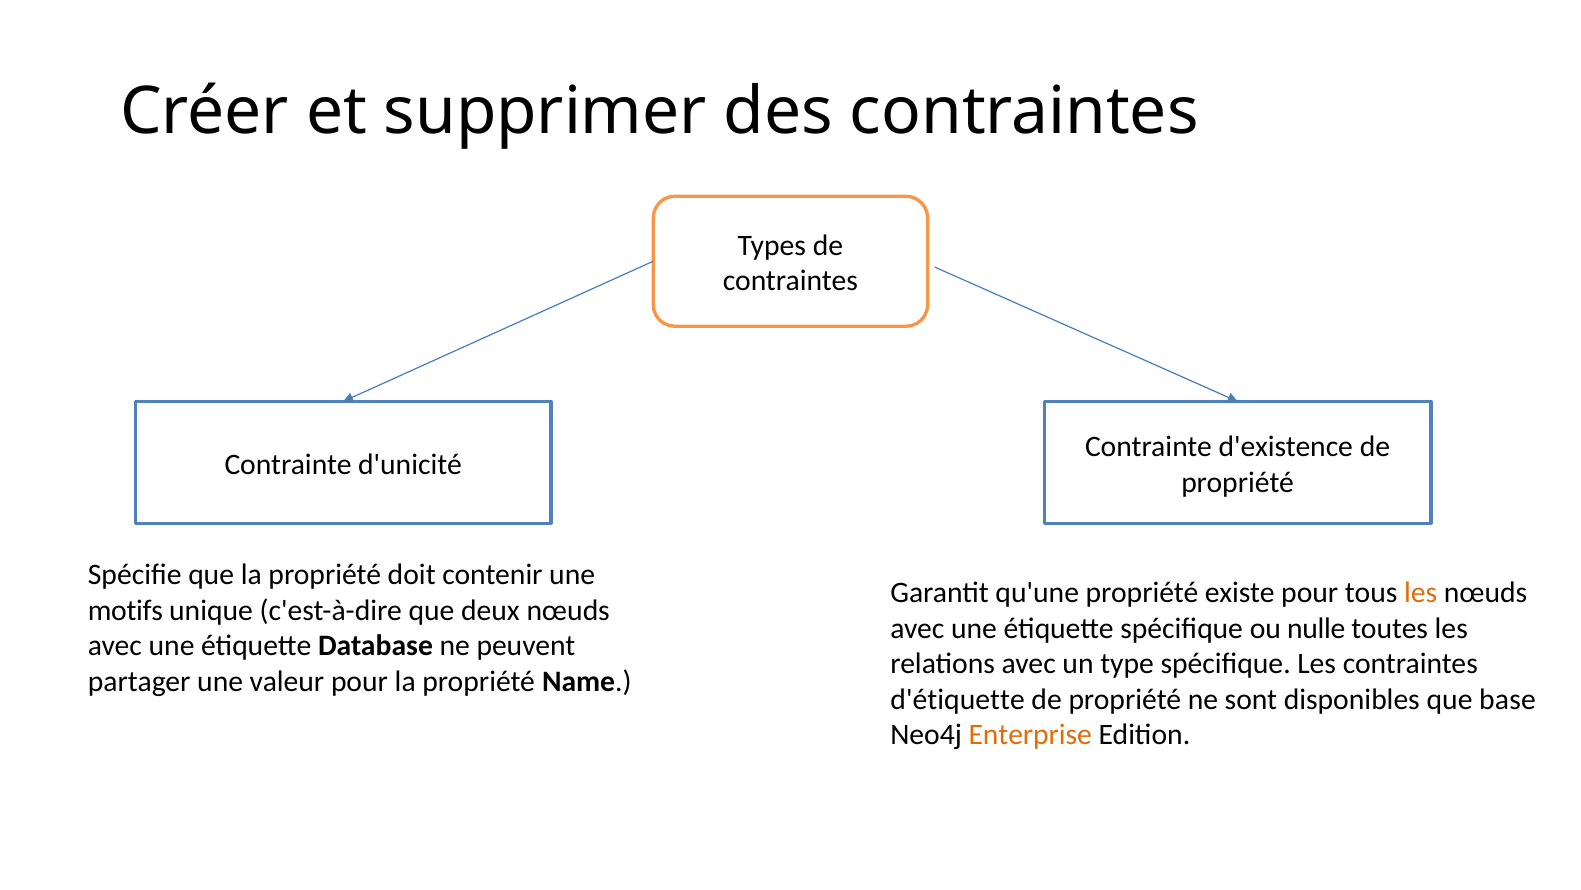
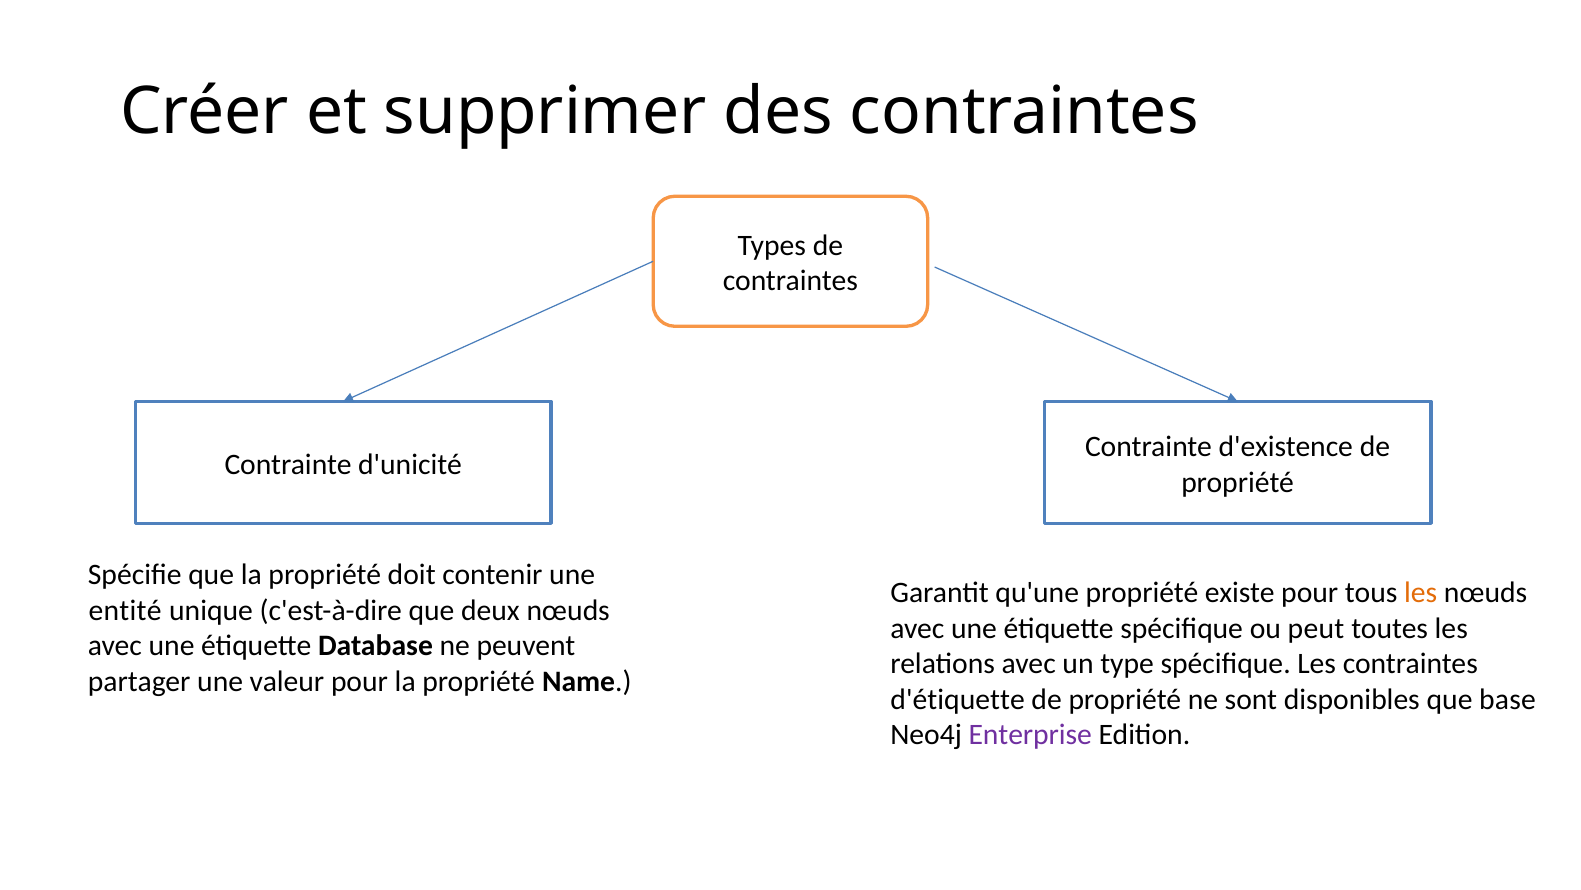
motifs: motifs -> entité (125, 610)
nulle: nulle -> peut (1316, 628)
Enterprise colour: orange -> purple (1030, 735)
